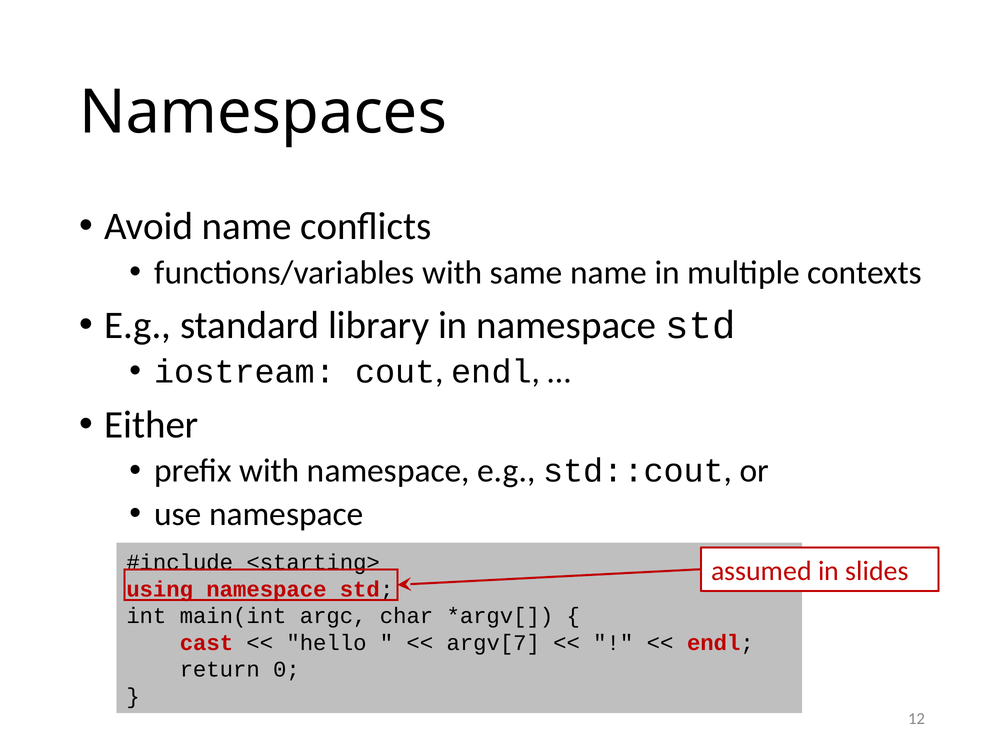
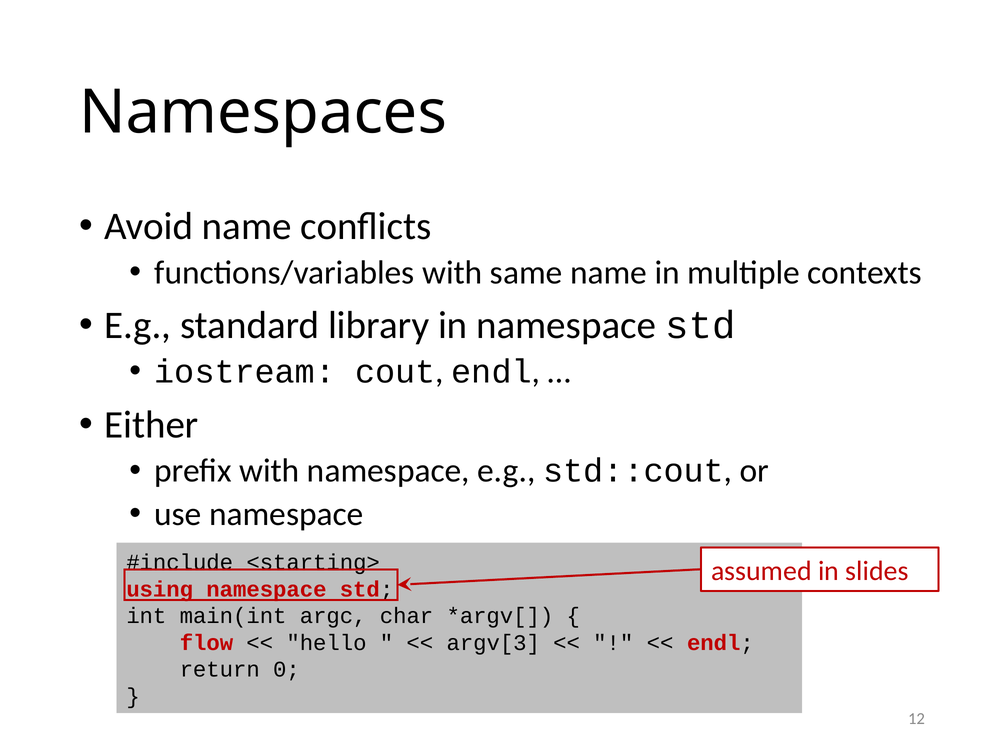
cast: cast -> flow (206, 643)
argv[7: argv[7 -> argv[3 (493, 643)
